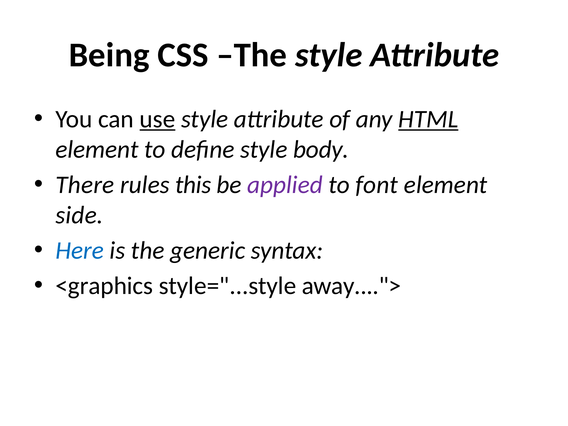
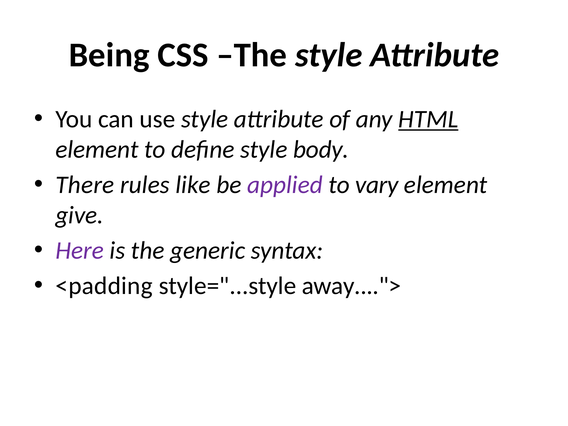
use underline: present -> none (157, 119)
this: this -> like (193, 185)
font: font -> vary (377, 185)
side: side -> give (80, 215)
Here colour: blue -> purple (80, 250)
<graphics: <graphics -> <padding (104, 286)
